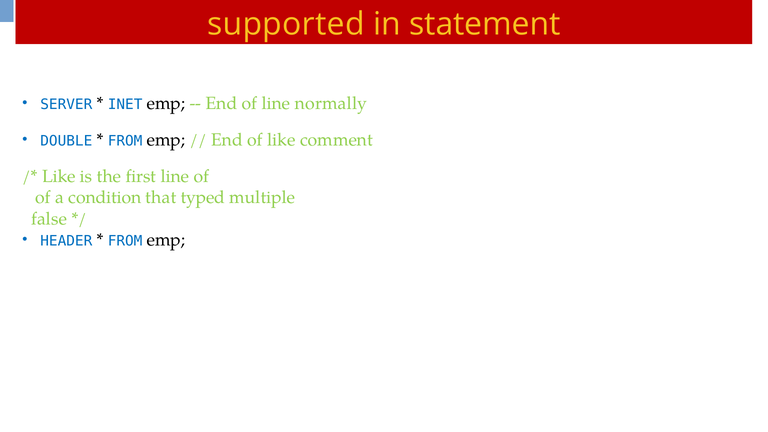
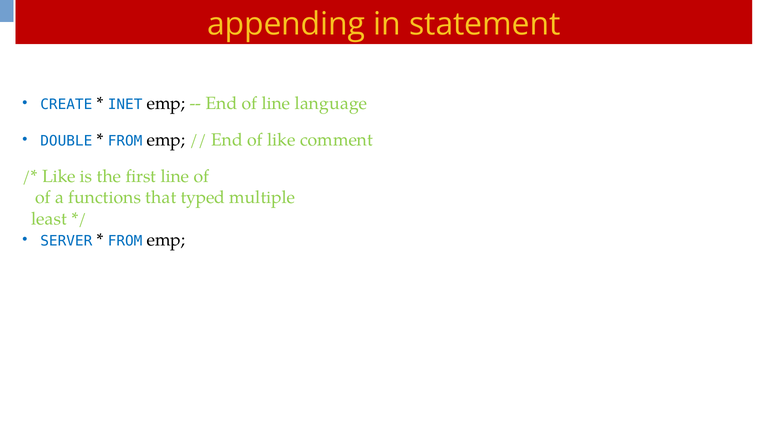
supported: supported -> appending (286, 24)
SERVER: SERVER -> CREATE (66, 105)
normally: normally -> language (331, 104)
condition: condition -> functions (105, 198)
false: false -> least (49, 219)
HEADER: HEADER -> SERVER (66, 241)
